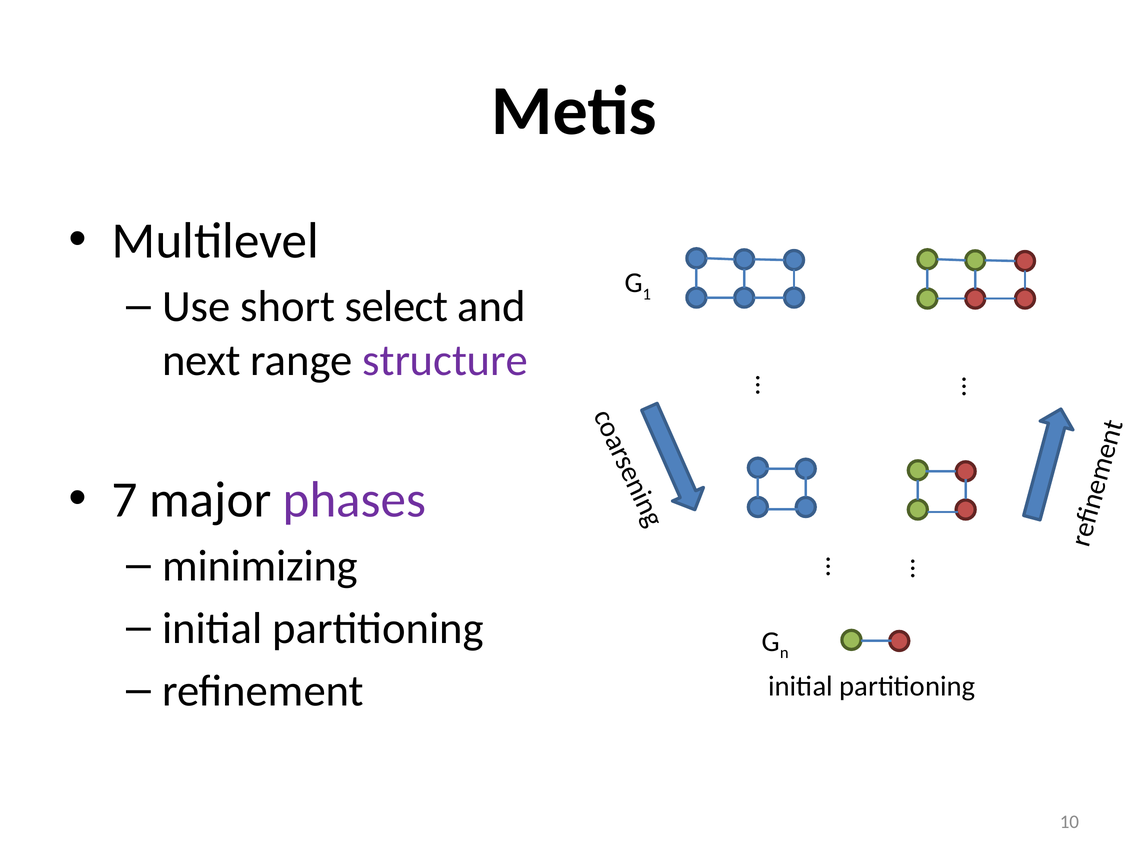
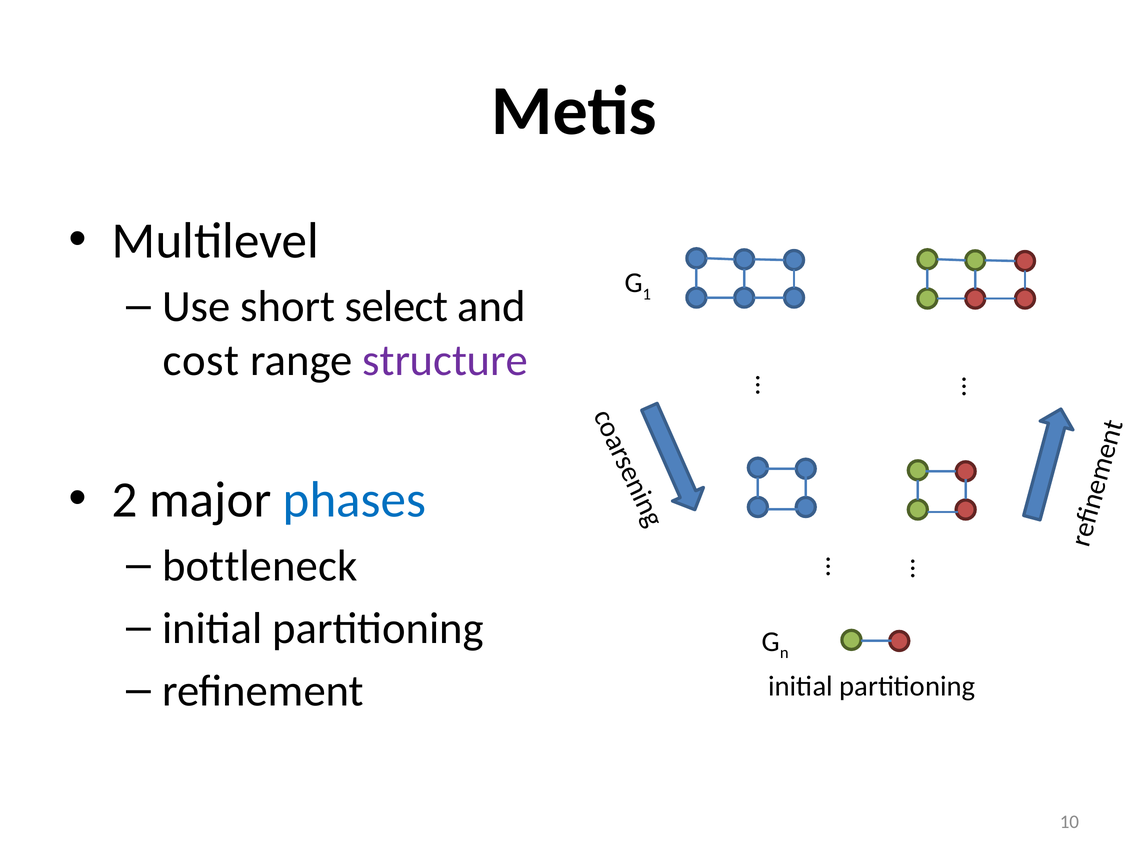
next: next -> cost (201, 360)
7: 7 -> 2 (125, 500)
phases colour: purple -> blue (354, 500)
minimizing: minimizing -> bottleneck (260, 566)
